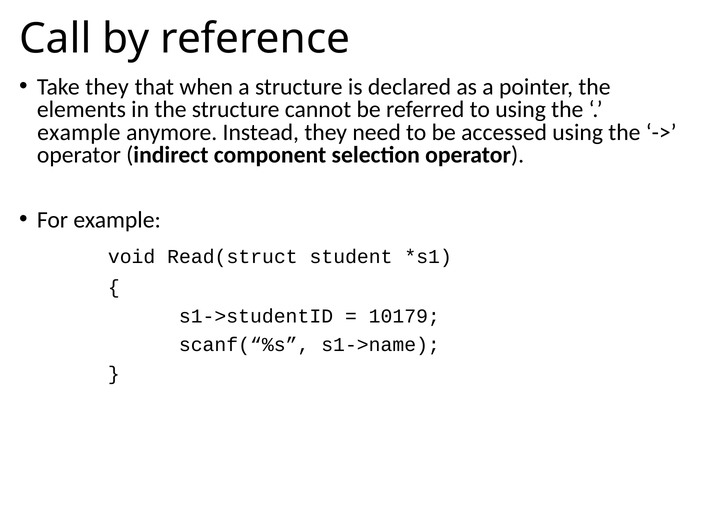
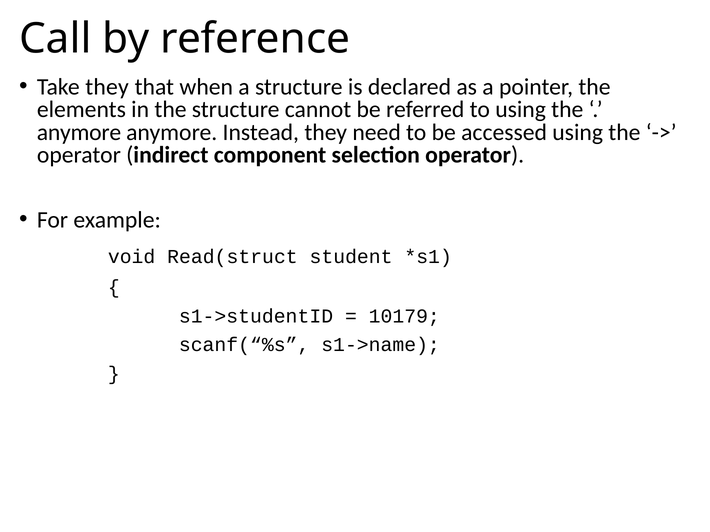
example: example -> anymore (79, 132)
